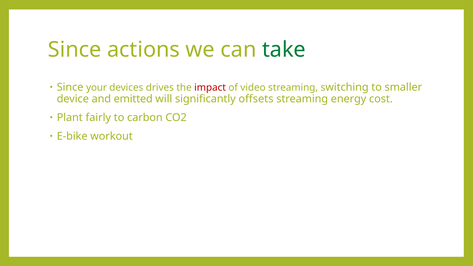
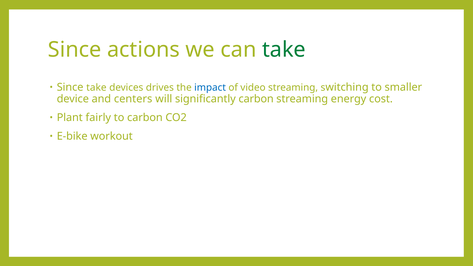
Since your: your -> take (96, 88)
impact colour: red -> blue (210, 88)
emitted: emitted -> centers (133, 99)
significantly offsets: offsets -> carbon (256, 99)
